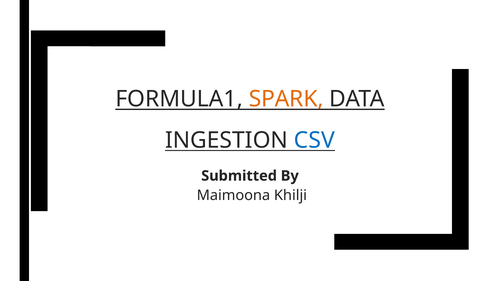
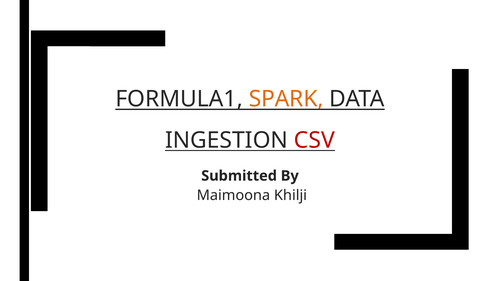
CSV colour: blue -> red (314, 140)
